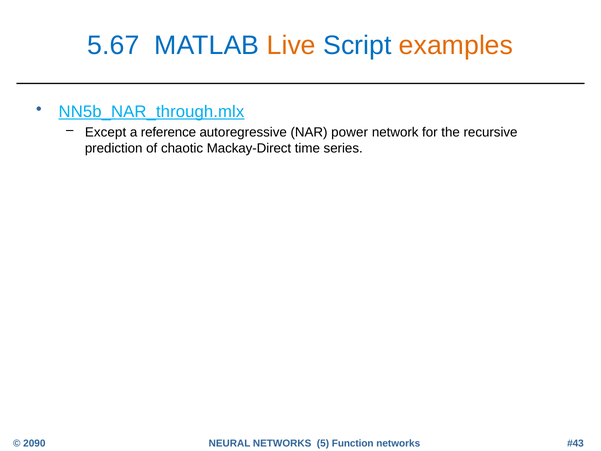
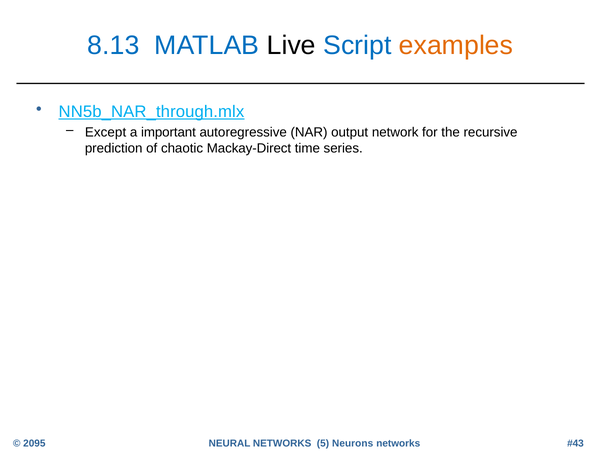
5.67: 5.67 -> 8.13 (113, 45)
Live colour: orange -> black (291, 45)
reference: reference -> important (168, 132)
power: power -> output (350, 132)
2090: 2090 -> 2095 (34, 443)
Function: Function -> Neurons (353, 443)
